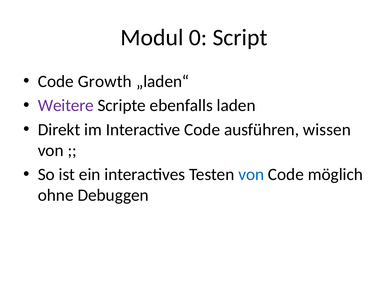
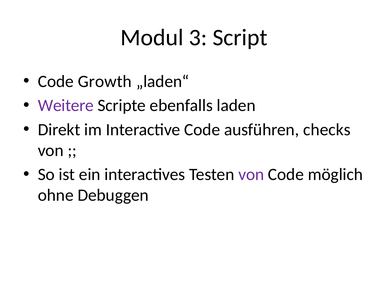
0: 0 -> 3 (198, 38)
wissen: wissen -> checks (327, 130)
von colour: blue -> purple (251, 175)
